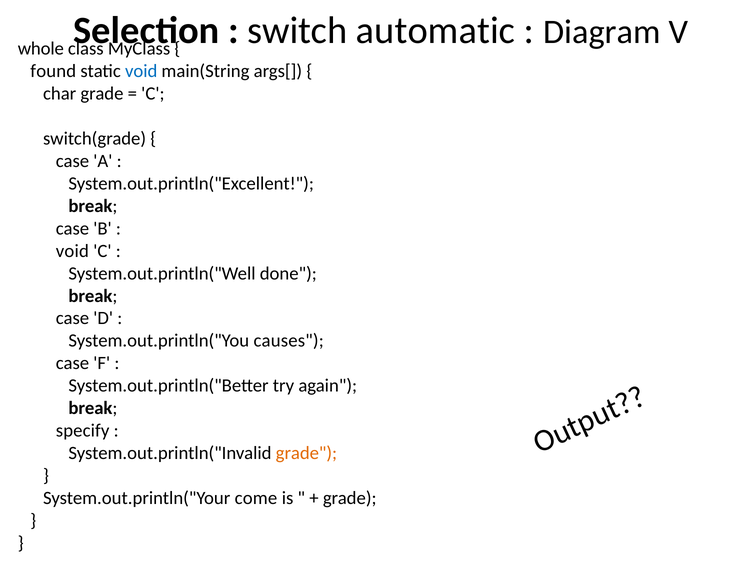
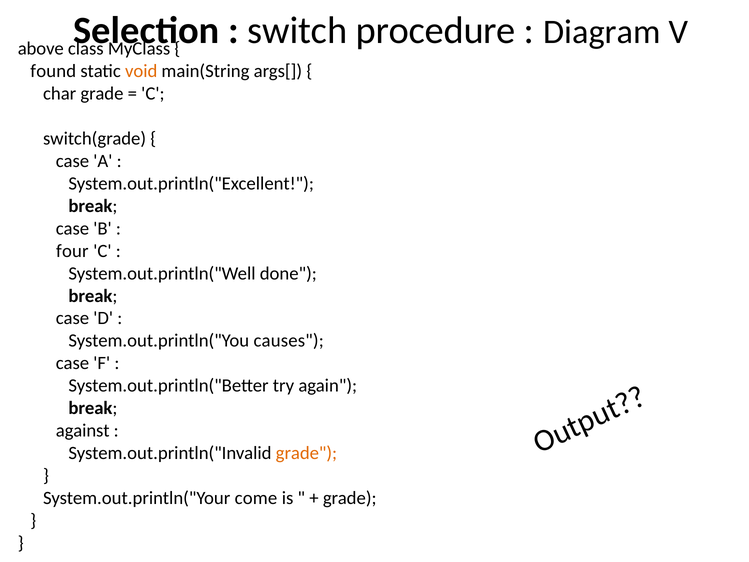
automatic: automatic -> procedure (436, 31)
whole: whole -> above (41, 49)
void colour: blue -> orange (141, 71)
void: void -> four (72, 251)
specify: specify -> against (83, 431)
